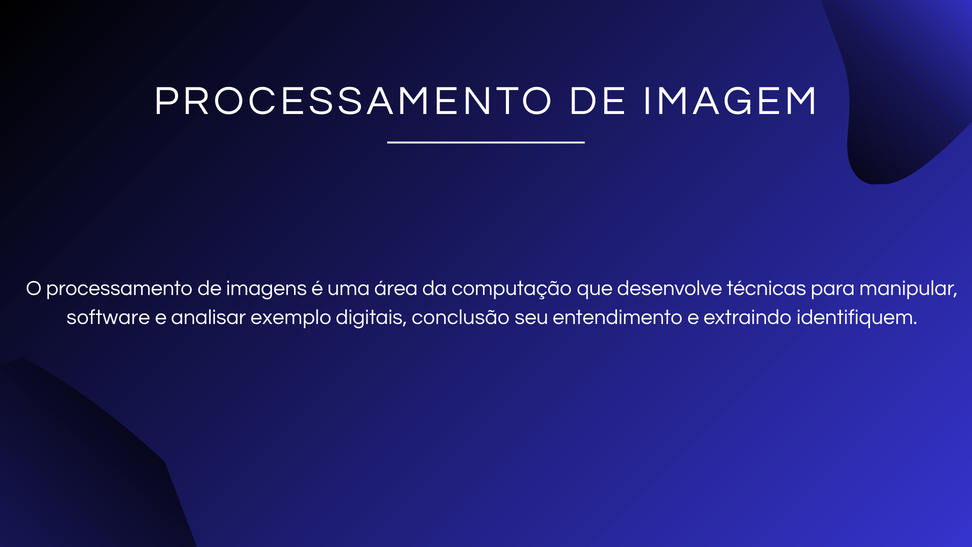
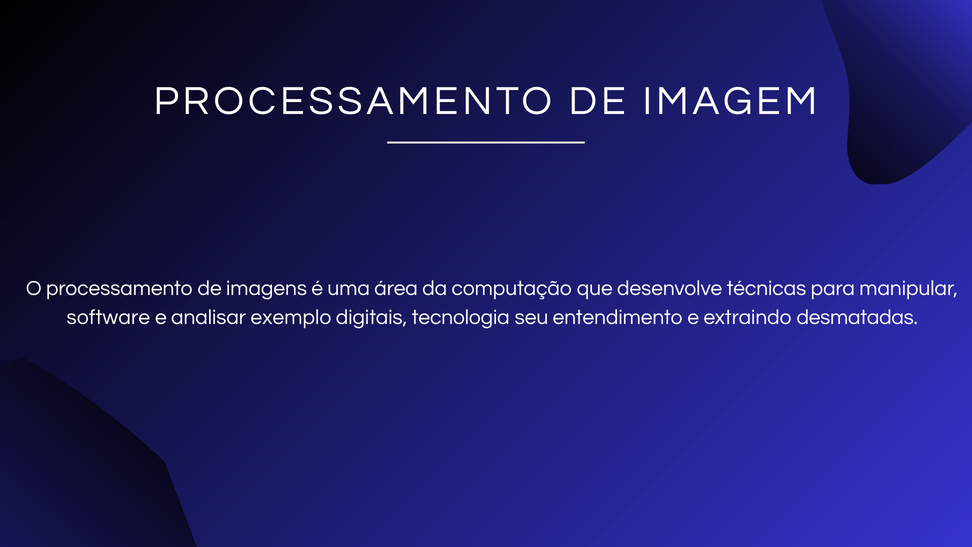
conclusão: conclusão -> tecnologia (461, 317)
identifiquem: identifiquem -> desmatadas (857, 317)
